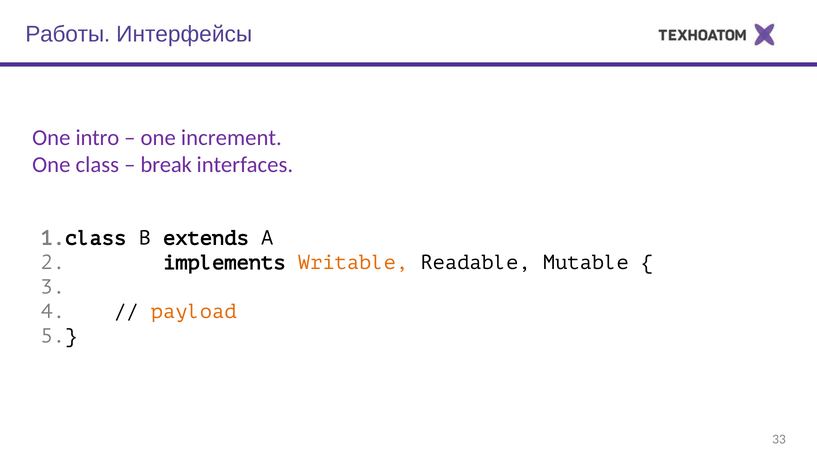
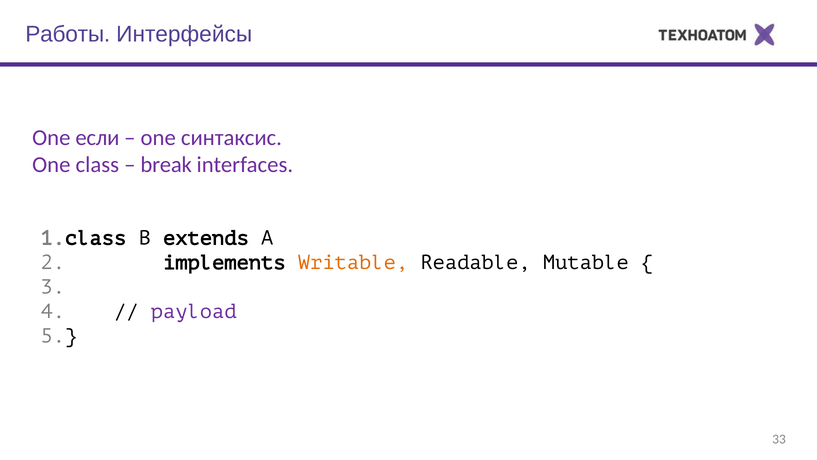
intro: intro -> если (97, 138)
increment: increment -> синтаксис (231, 138)
payload colour: orange -> purple (194, 311)
